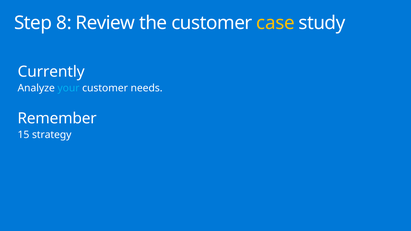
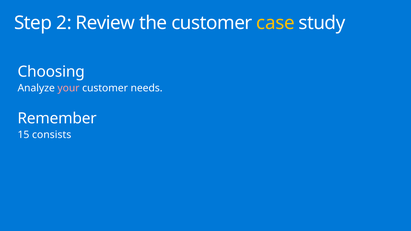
8: 8 -> 2 (64, 23)
Currently: Currently -> Choosing (51, 72)
your colour: light blue -> pink (69, 88)
strategy: strategy -> consists (52, 135)
